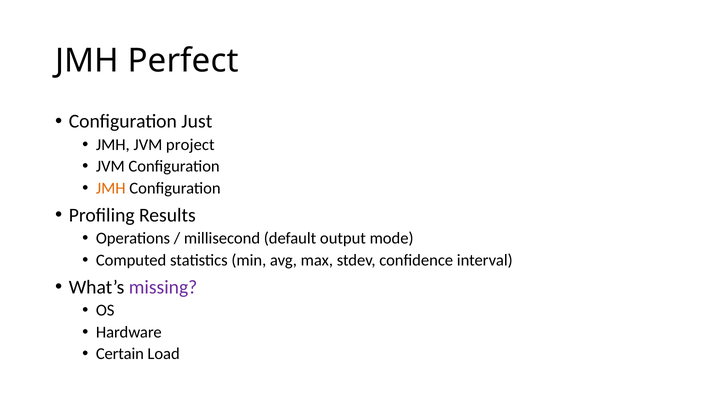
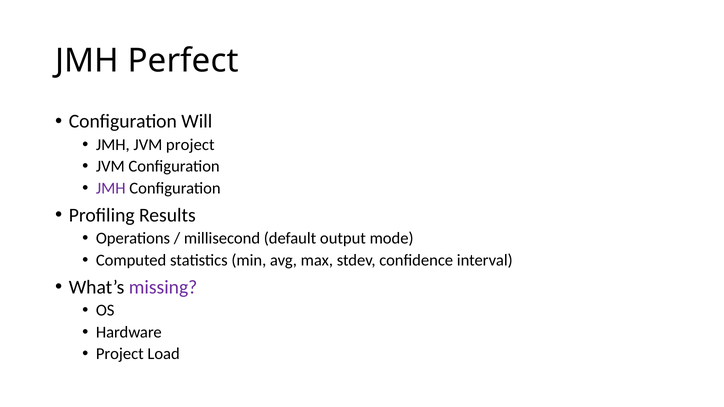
Just: Just -> Will (197, 122)
JMH colour: orange -> purple (111, 188)
Certain: Certain -> Project (120, 354)
